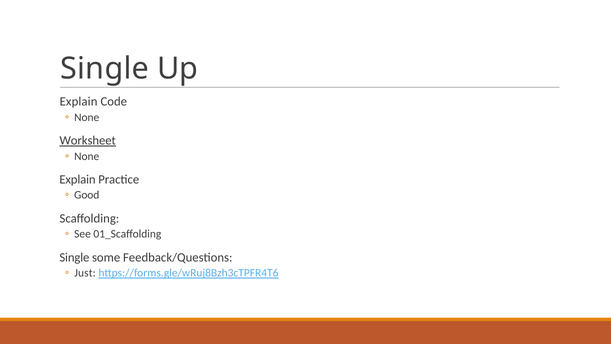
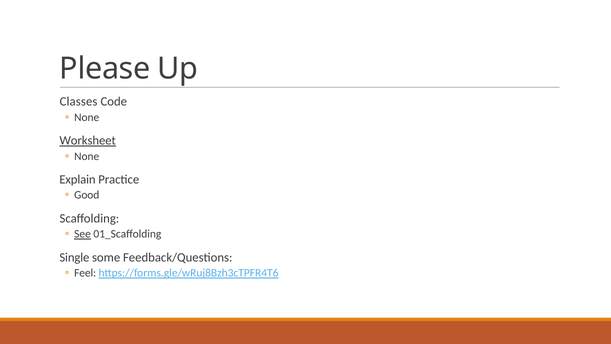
Single: Single -> Please (105, 68)
Explain: Explain -> Classes (79, 102)
See underline: none -> present (83, 234)
Just: Just -> Feel (85, 273)
